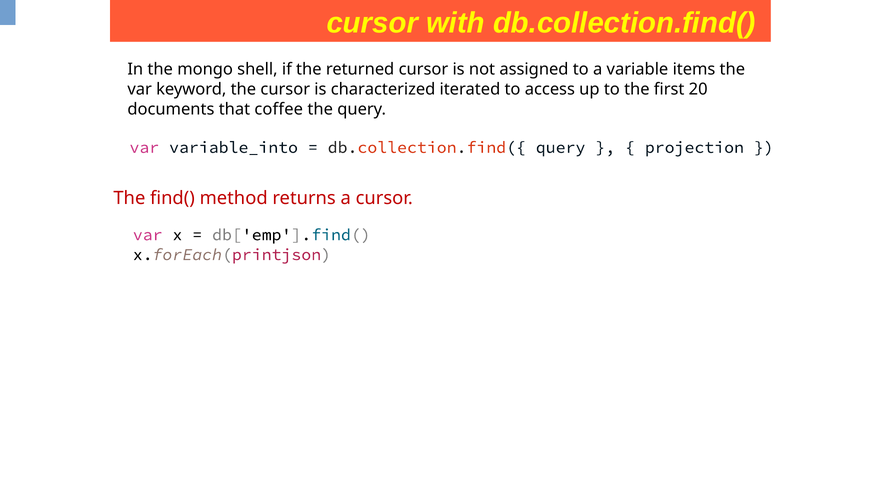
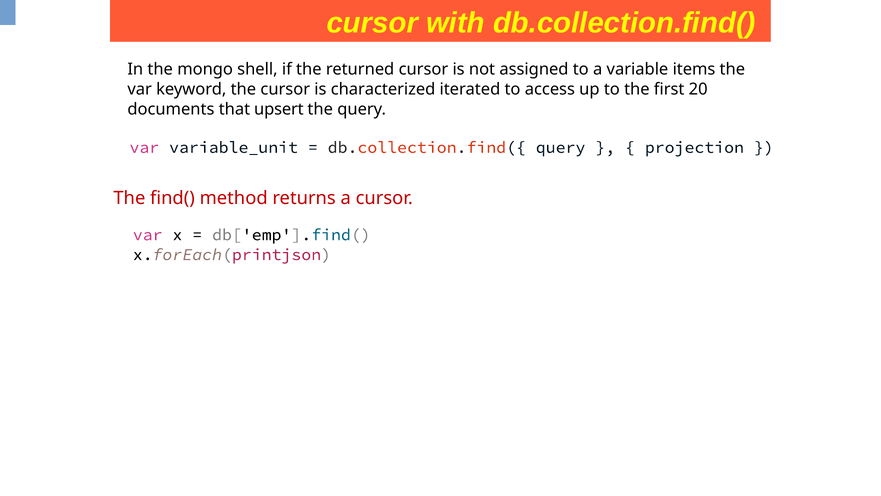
coffee: coffee -> upsert (279, 109)
variable_into: variable_into -> variable_unit (234, 147)
